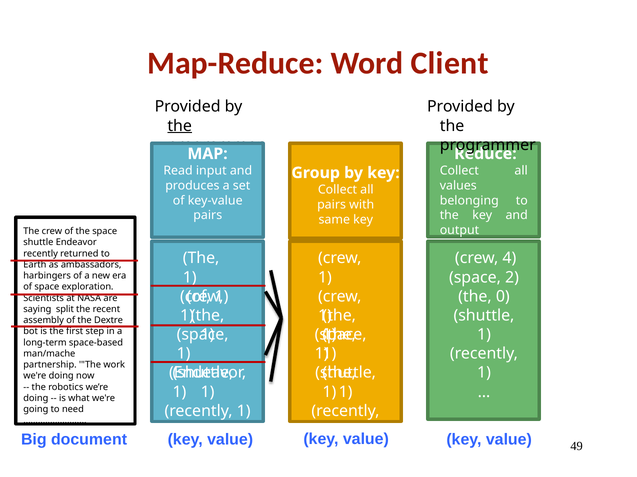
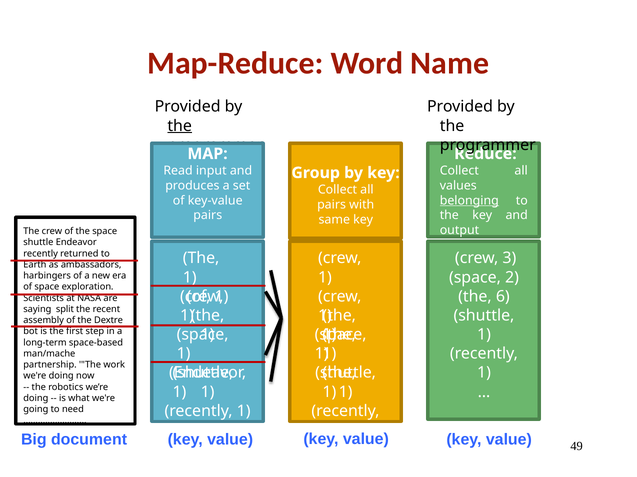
Client: Client -> Name (450, 63)
belonging underline: none -> present (469, 201)
4: 4 -> 3 (509, 259)
0: 0 -> 6 (503, 297)
